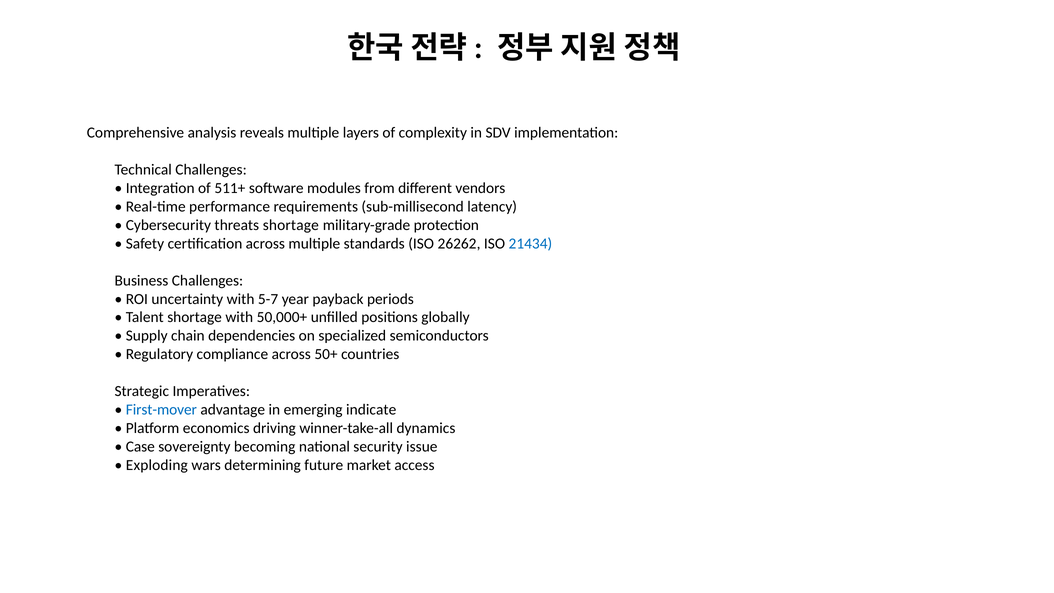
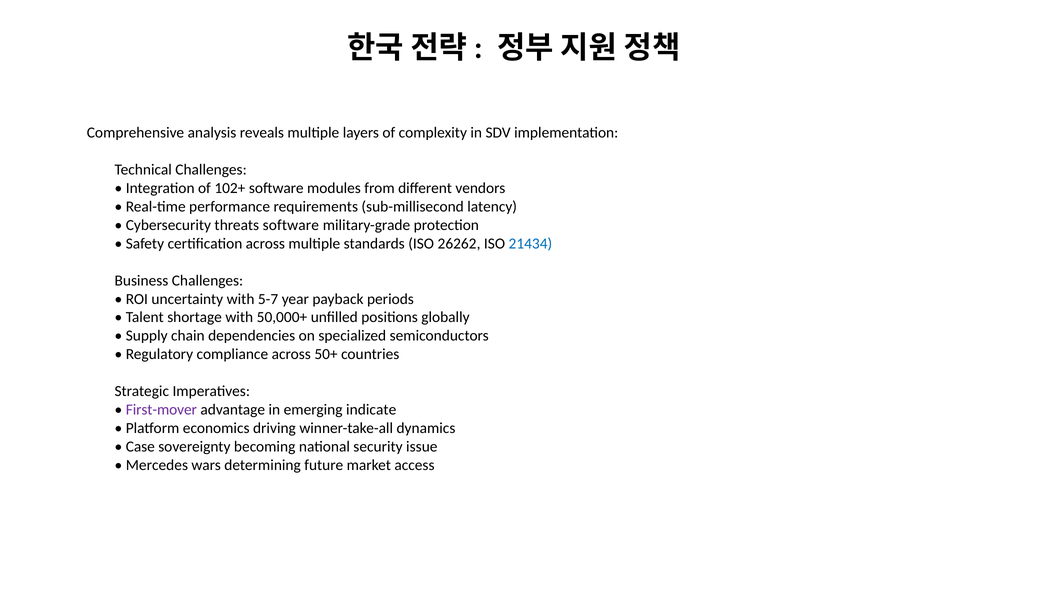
511+: 511+ -> 102+ (230, 188)
threats shortage: shortage -> software (291, 225)
First-mover colour: blue -> purple (161, 410)
Exploding: Exploding -> Mercedes (157, 465)
